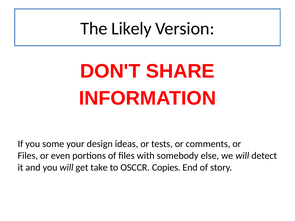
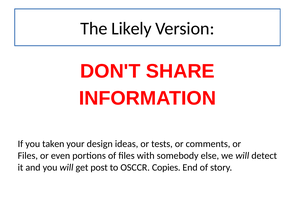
some: some -> taken (53, 144)
take: take -> post (99, 168)
